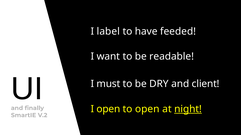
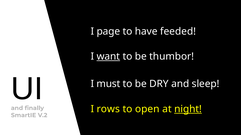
label: label -> page (108, 32)
want underline: none -> present (108, 57)
readable: readable -> thumbor (172, 57)
client: client -> sleep (206, 84)
I open: open -> rows (108, 110)
